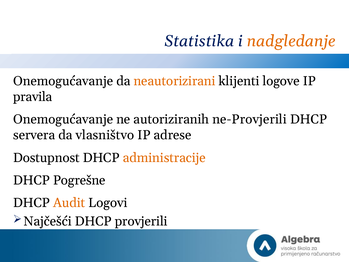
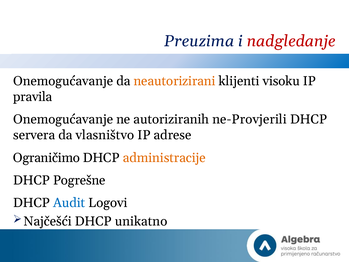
Statistika: Statistika -> Preuzima (199, 41)
nadgledanje colour: orange -> red (291, 41)
logove: logove -> visoku (281, 81)
Dostupnost: Dostupnost -> Ograničimo (46, 158)
Audit colour: orange -> blue (69, 203)
provjerili: provjerili -> unikatno (141, 221)
